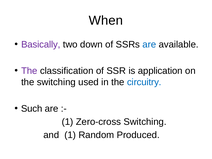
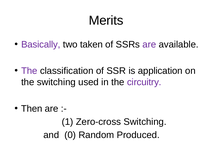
When: When -> Merits (106, 21)
down: down -> taken (91, 44)
are colour: blue -> purple (149, 44)
circuitry colour: blue -> purple (144, 82)
Such: Such -> Then (32, 109)
and 1: 1 -> 0 (70, 135)
